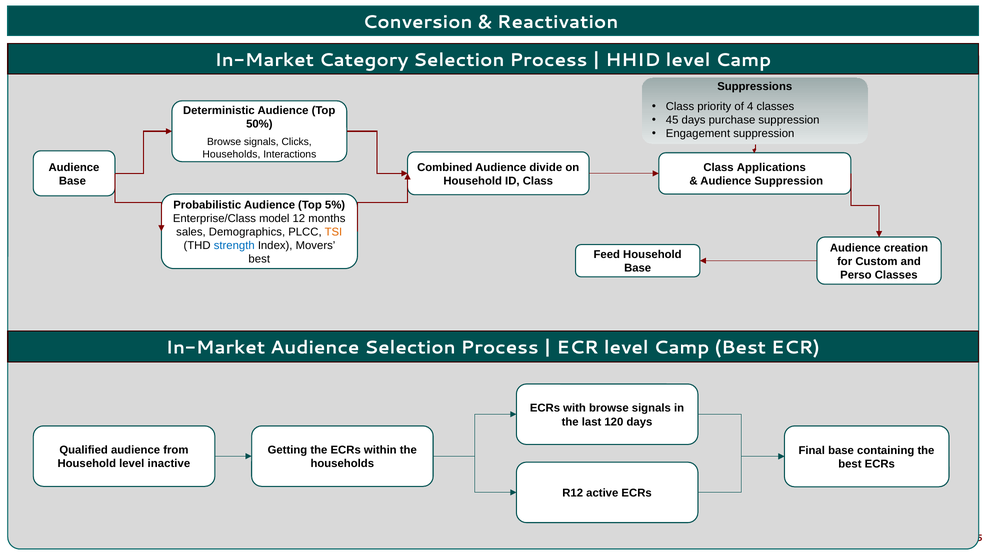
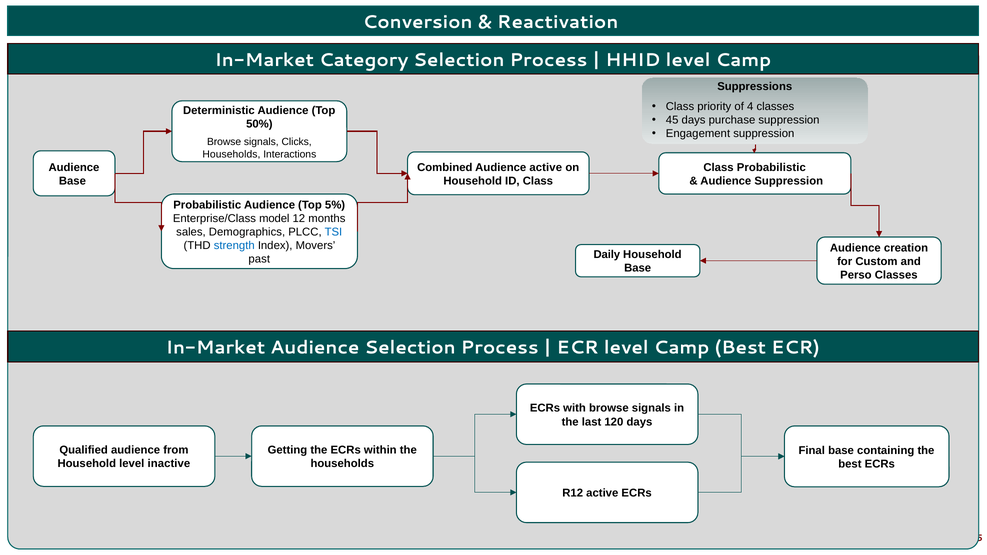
Audience divide: divide -> active (546, 167)
Class Applications: Applications -> Probabilistic (771, 167)
TSI colour: orange -> blue (333, 232)
Feed: Feed -> Daily (607, 255)
best: best -> past (259, 259)
